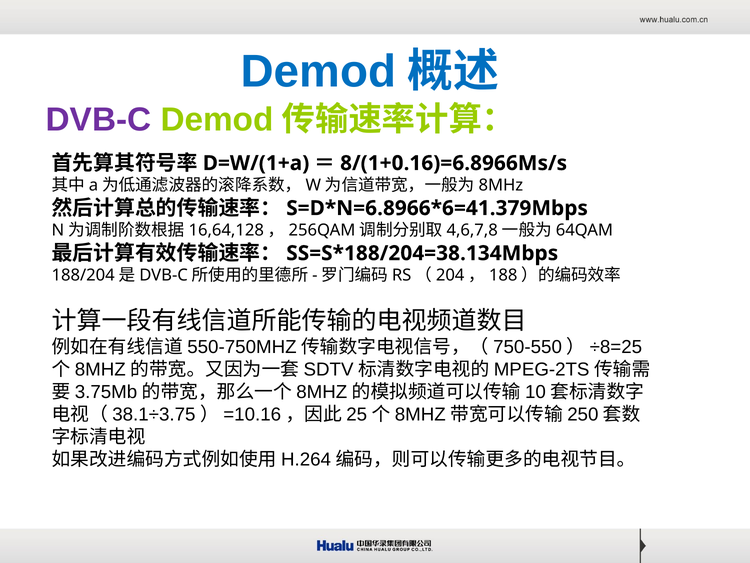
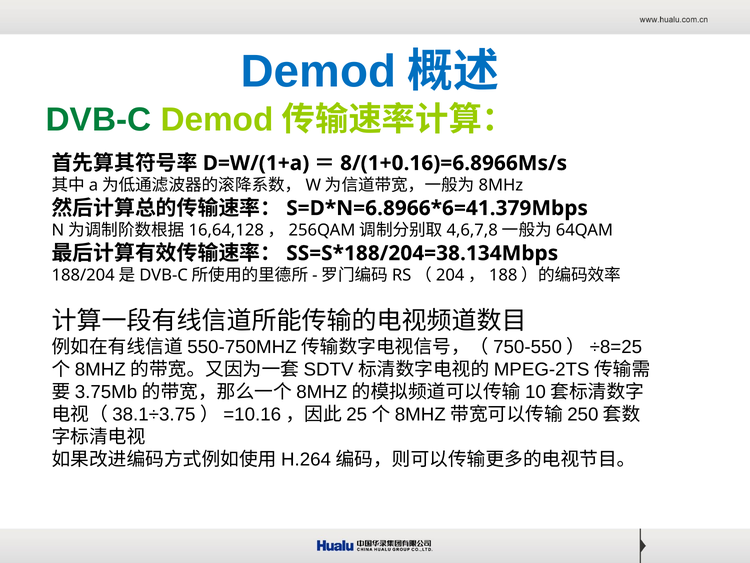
DVB-C colour: purple -> green (99, 120)
